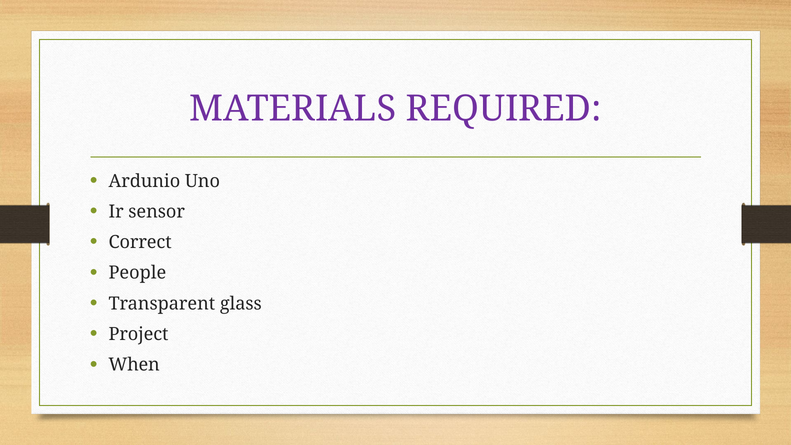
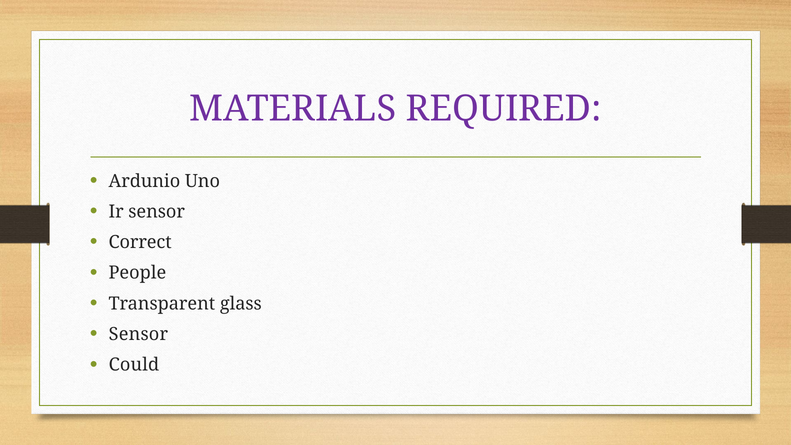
Project: Project -> Sensor (138, 334)
When: When -> Could (134, 365)
